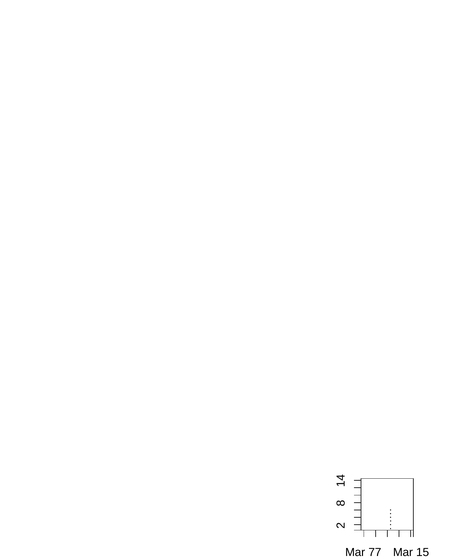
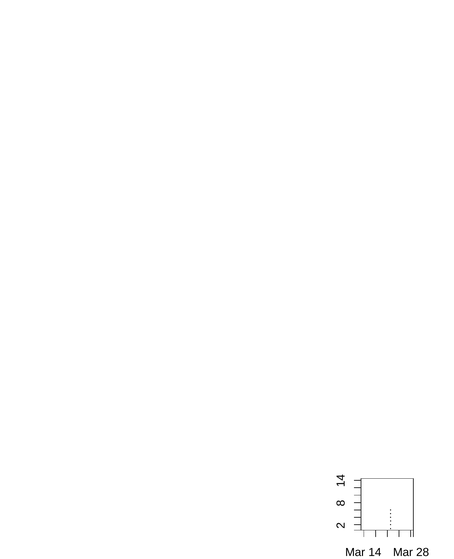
77: 77 -> 14 (375, 552)
15: 15 -> 28 (423, 552)
